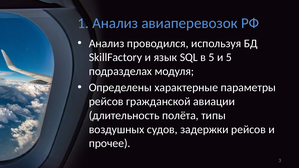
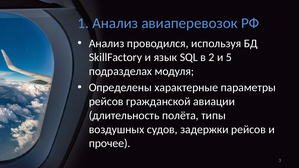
в 5: 5 -> 2 (211, 57)
